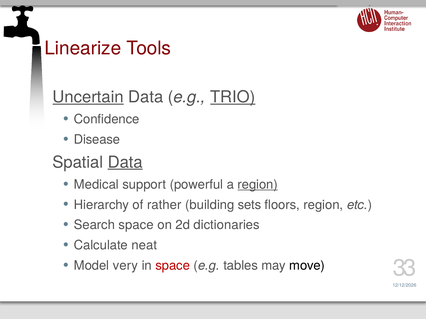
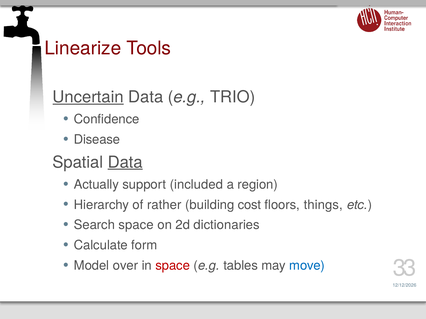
TRIO underline: present -> none (233, 97)
Medical: Medical -> Actually (96, 185)
powerful: powerful -> included (196, 185)
region underline: present -> none (258, 185)
sets: sets -> cost (250, 205)
floors region: region -> things (323, 205)
neat: neat -> form (144, 246)
very: very -> over (125, 266)
move colour: black -> blue (307, 266)
